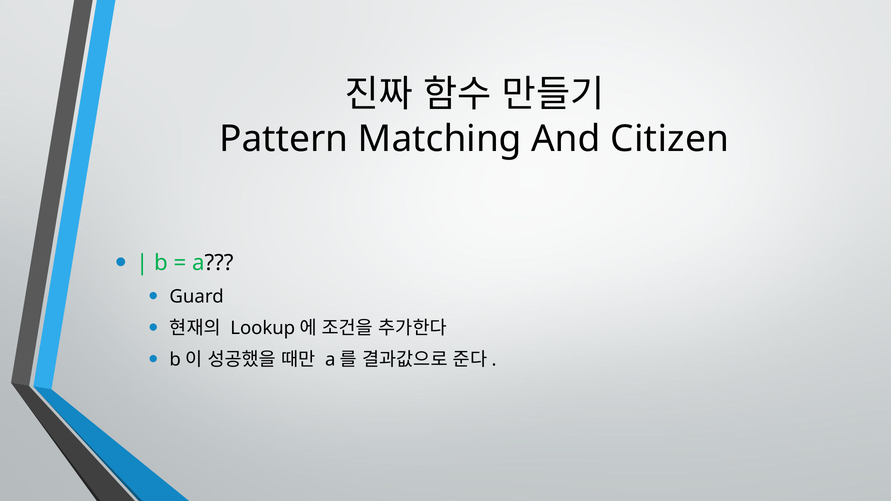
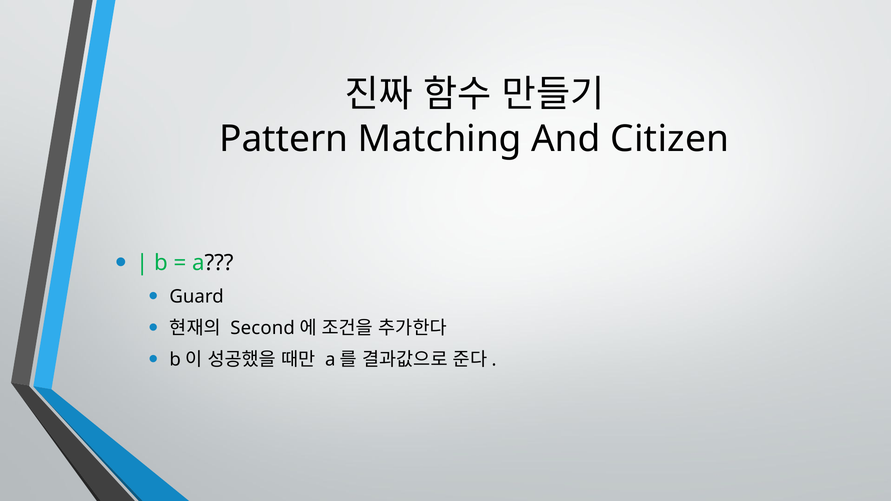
Lookup: Lookup -> Second (263, 328)
